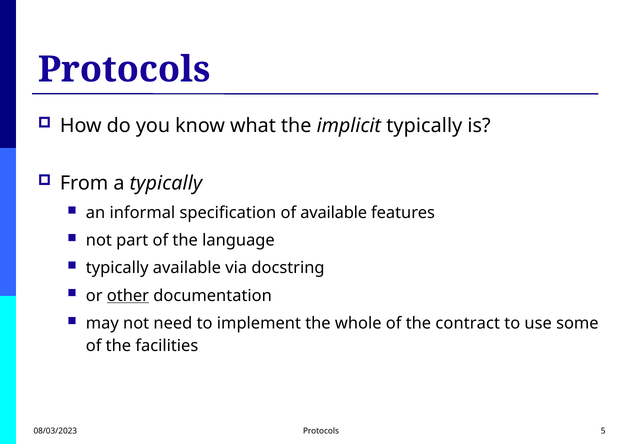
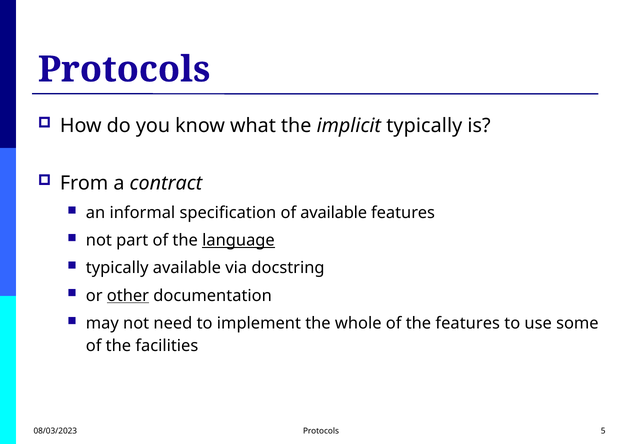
a typically: typically -> contract (166, 183)
language underline: none -> present (238, 240)
the contract: contract -> features (468, 323)
